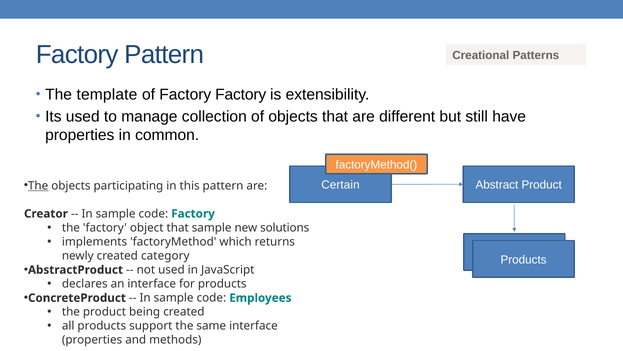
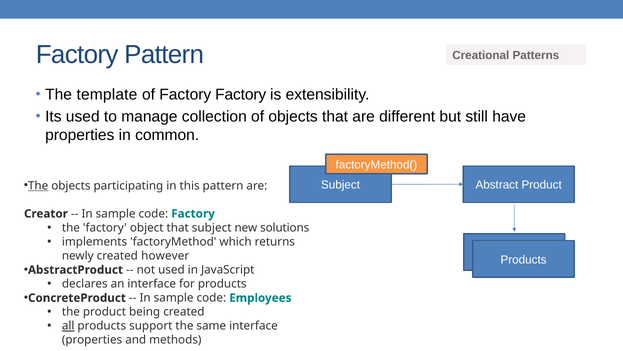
Certain: Certain -> Subject (341, 185)
that sample: sample -> subject (212, 227)
category: category -> however (165, 255)
all underline: none -> present (68, 326)
